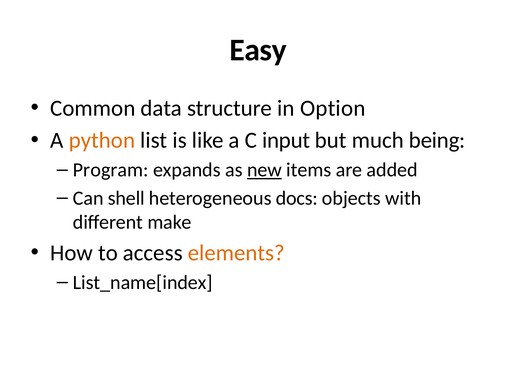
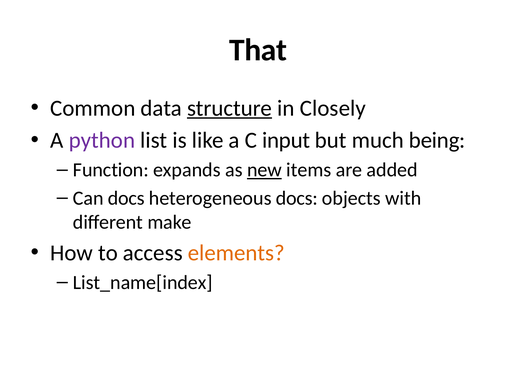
Easy: Easy -> That (258, 50)
structure underline: none -> present (230, 108)
Option: Option -> Closely (333, 108)
python colour: orange -> purple (102, 140)
Program: Program -> Function (111, 170)
Can shell: shell -> docs (126, 198)
